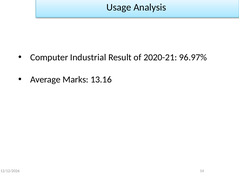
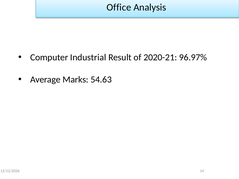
Usage: Usage -> Office (119, 7)
13.16: 13.16 -> 54.63 (101, 80)
